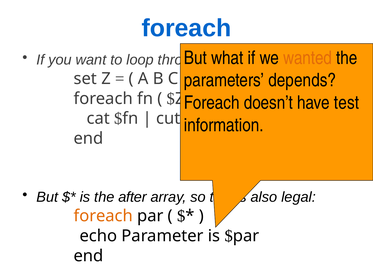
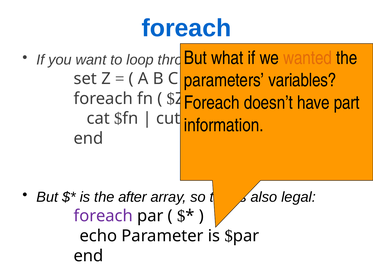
depends: depends -> variables (302, 80)
test: test -> part (347, 103)
foreach colour: orange -> purple (103, 216)
